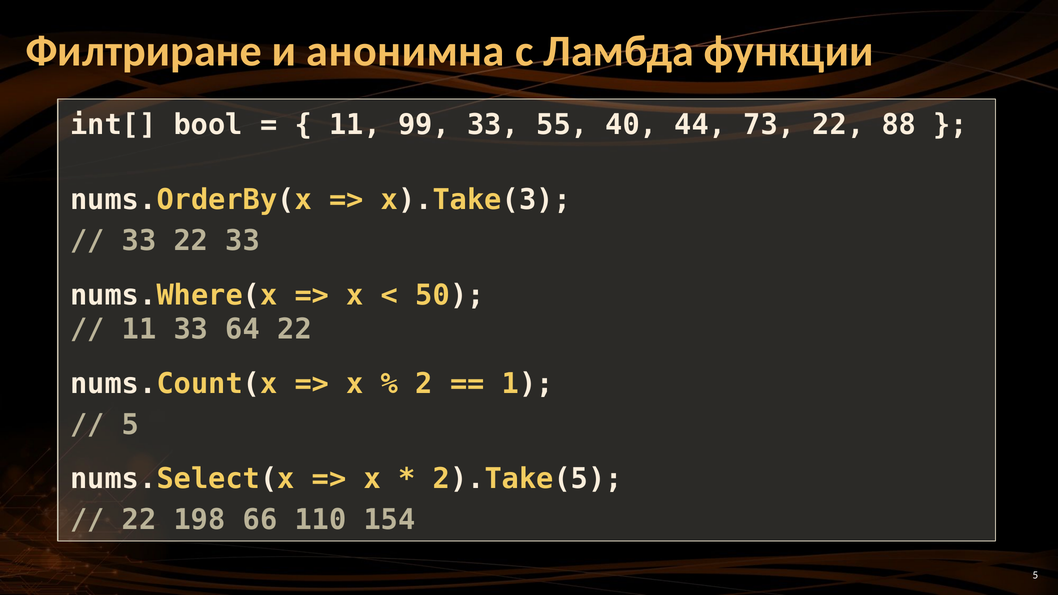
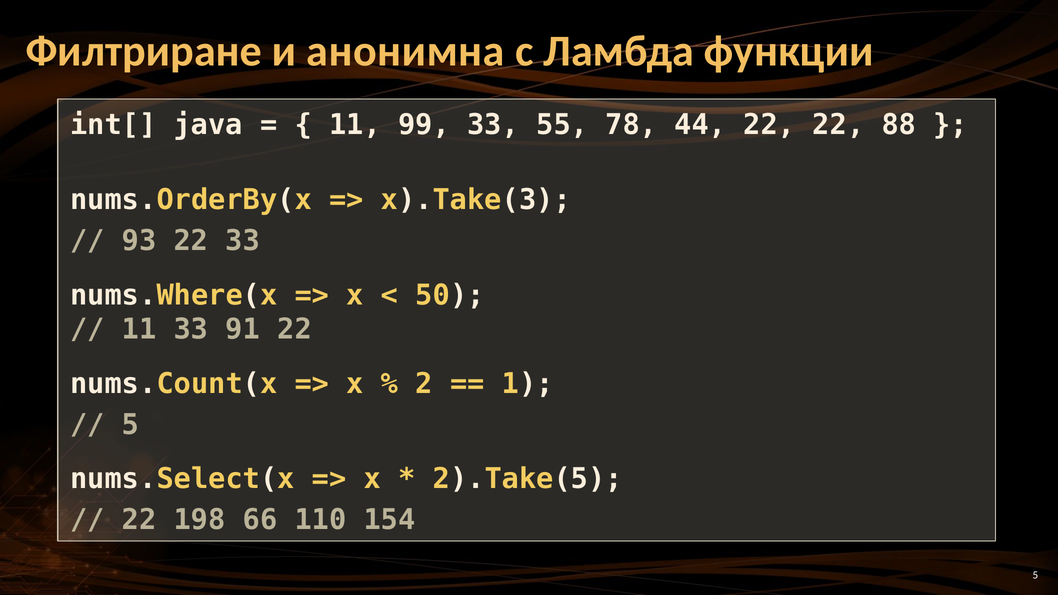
bool: bool -> java (208, 125)
40: 40 -> 78 (631, 125)
44 73: 73 -> 22 (769, 125)
33: 33 -> 93 (139, 241)
64: 64 -> 91 (243, 330)
